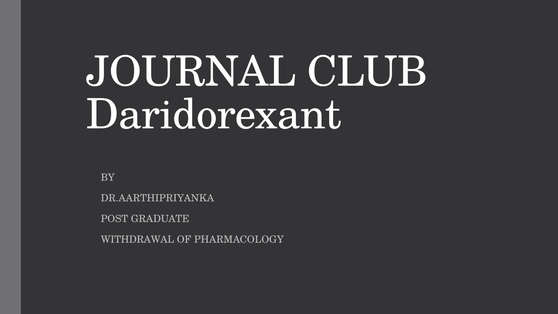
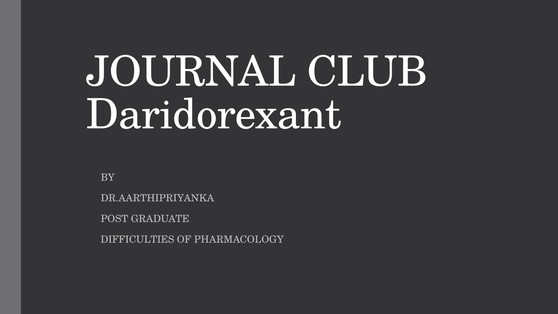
WITHDRAWAL: WITHDRAWAL -> DIFFICULTIES (137, 239)
